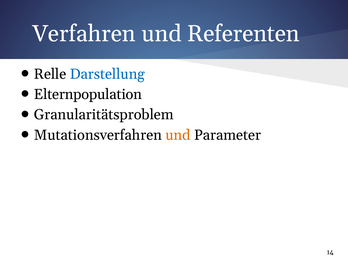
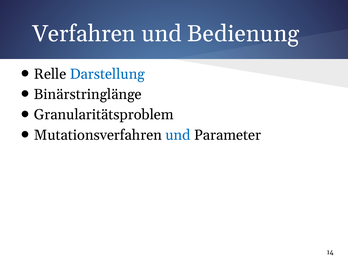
Referenten: Referenten -> Bedienung (243, 34)
Elternpopulation: Elternpopulation -> Binärstringlänge (88, 94)
und colour: orange -> blue (178, 135)
